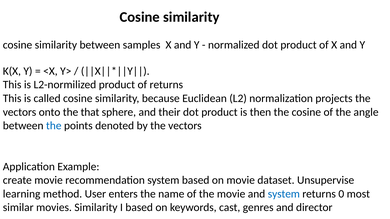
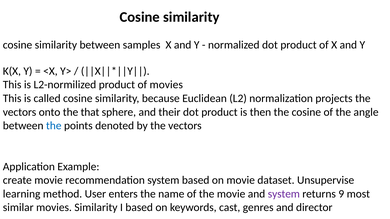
of returns: returns -> movies (166, 85)
system colour: blue -> purple (284, 194)
0: 0 -> 9 (341, 194)
